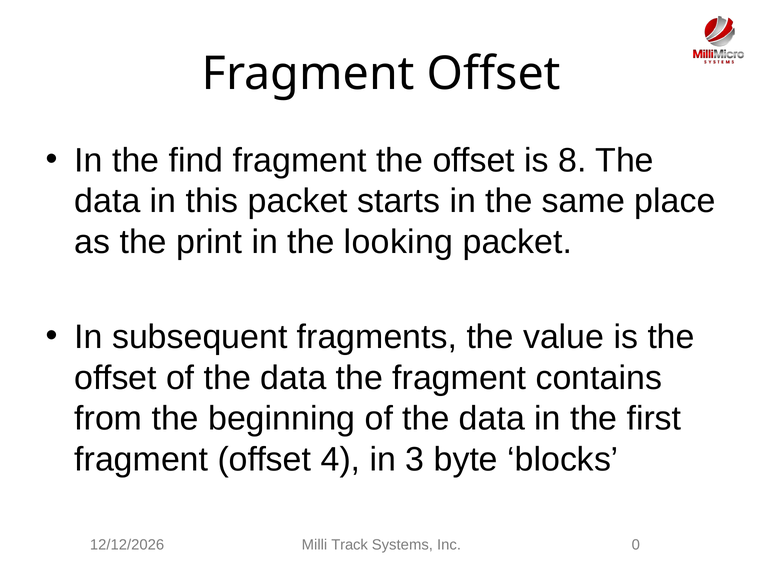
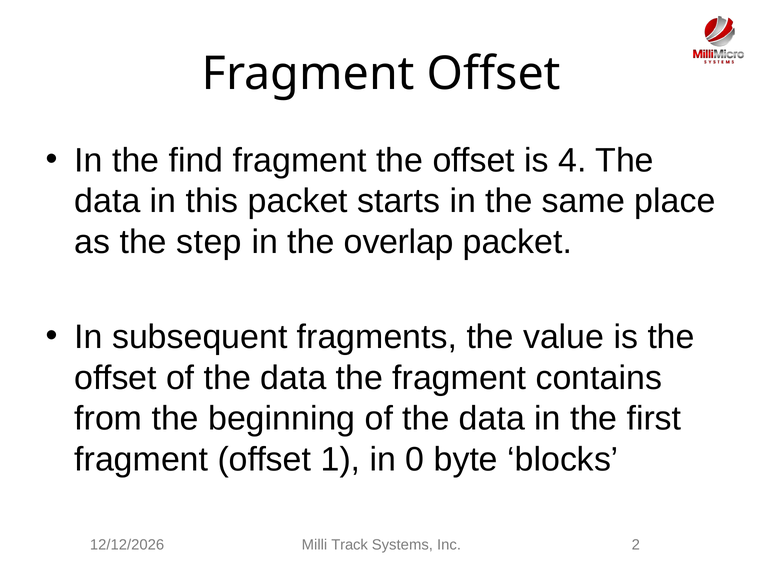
8: 8 -> 4 (572, 160)
print: print -> step (209, 242)
looking: looking -> overlap (399, 242)
4: 4 -> 1 (340, 459)
3: 3 -> 0 (415, 459)
0: 0 -> 2 (636, 544)
